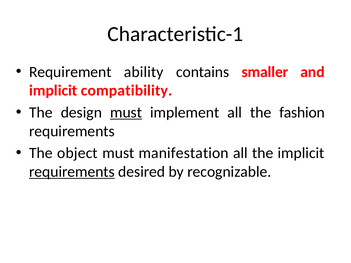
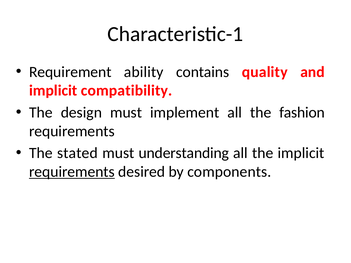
smaller: smaller -> quality (265, 72)
must underline: present -> none (126, 113)
object: object -> stated (77, 153)
manifestation: manifestation -> understanding (184, 153)
recognizable: recognizable -> components (229, 172)
